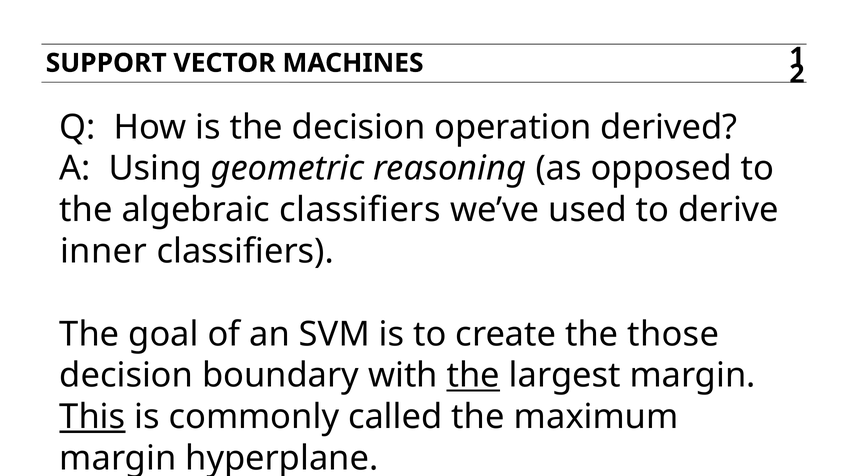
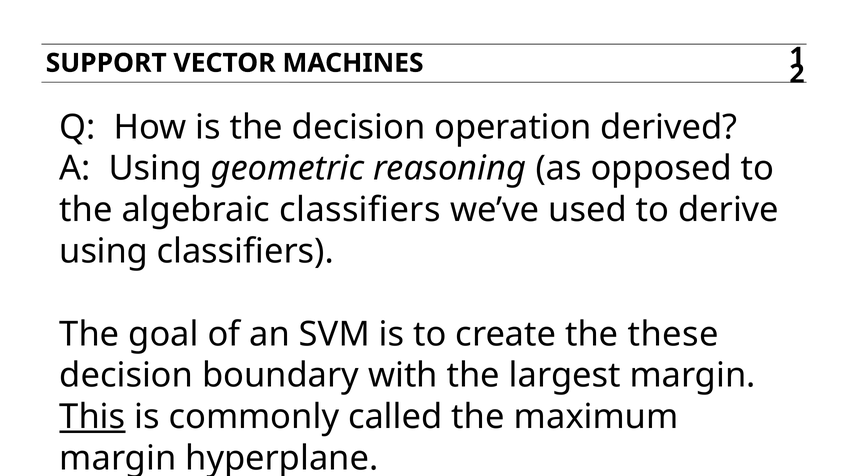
inner: inner -> using (104, 251)
those: those -> these (673, 334)
the underline: present -> none (473, 376)
